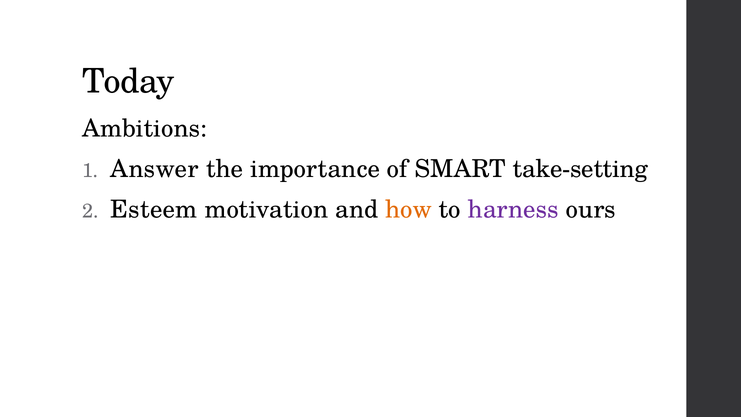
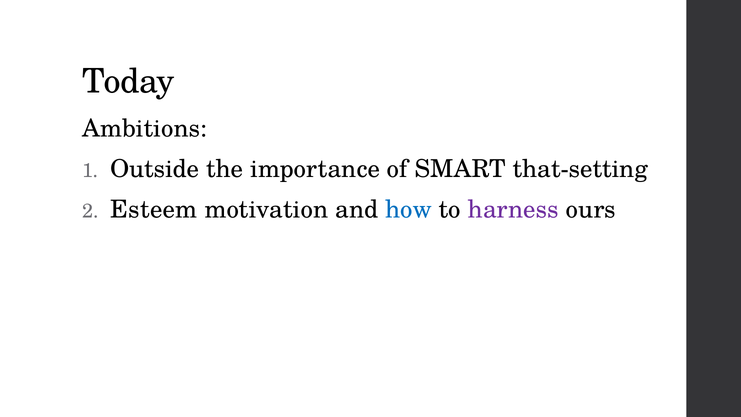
Answer: Answer -> Outside (155, 169)
take-setting: take-setting -> that-setting (580, 169)
how colour: orange -> blue (409, 209)
